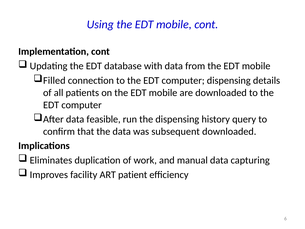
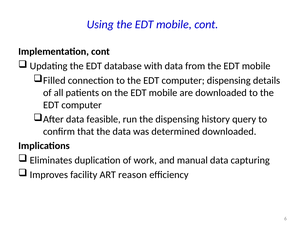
subsequent: subsequent -> determined (176, 131)
patient: patient -> reason (133, 175)
